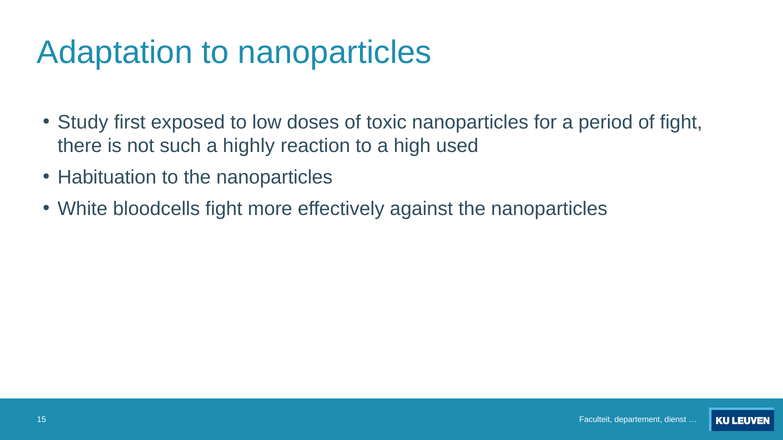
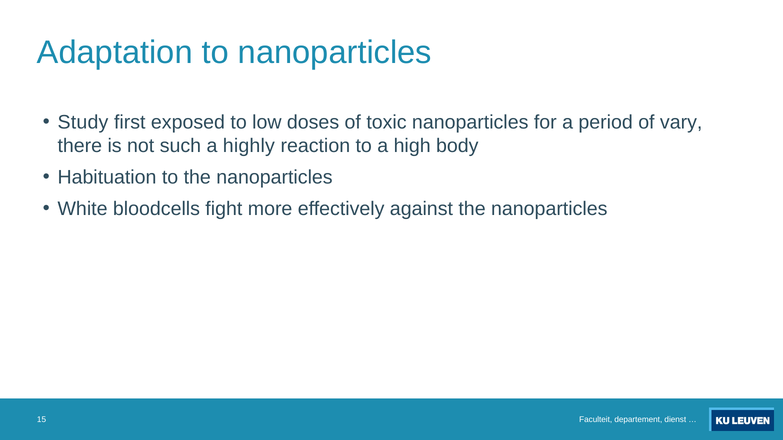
of fight: fight -> vary (681, 122)
used: used -> body (457, 146)
